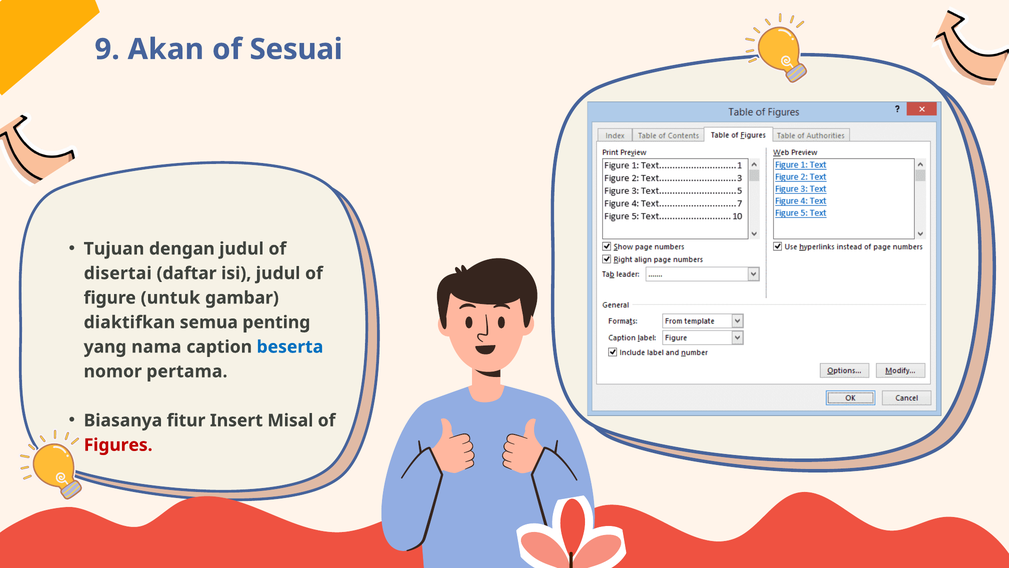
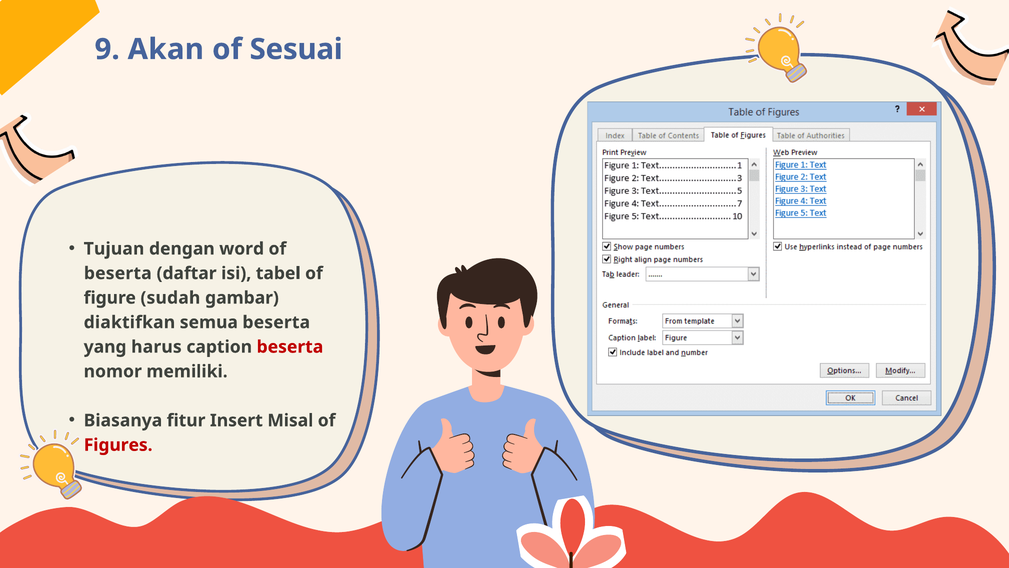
dengan judul: judul -> word (242, 249)
disertai: disertai -> beserta (118, 273)
isi judul: judul -> tabel (278, 273)
untuk: untuk -> sudah (170, 298)
semua penting: penting -> beserta (276, 322)
nama: nama -> harus (156, 347)
beserta colour: blue -> red (290, 347)
pertama: pertama -> memiliki (187, 371)
